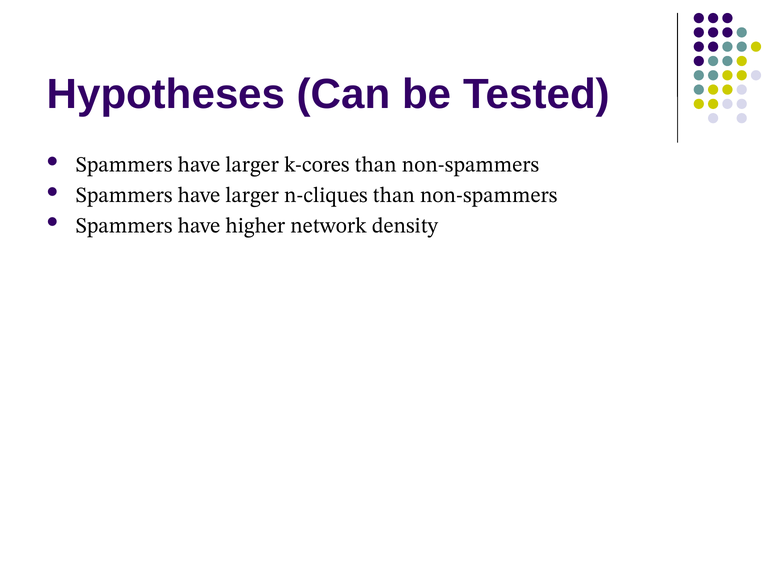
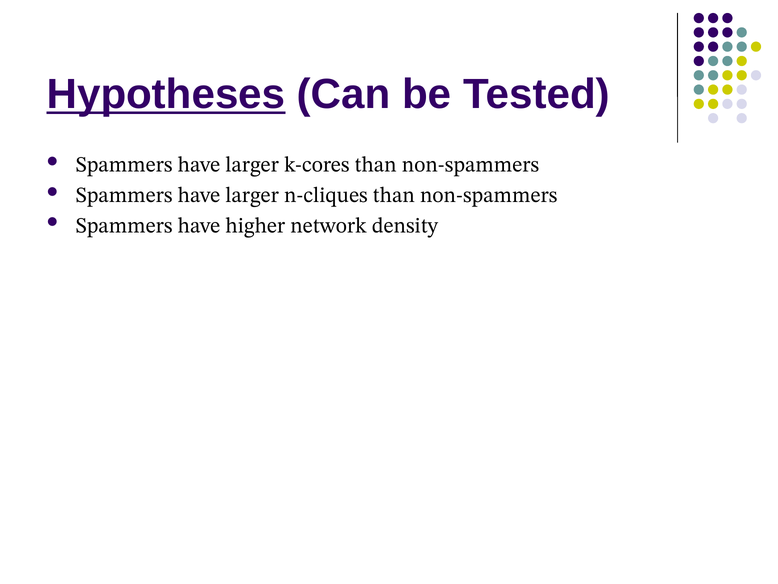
Hypotheses underline: none -> present (166, 94)
